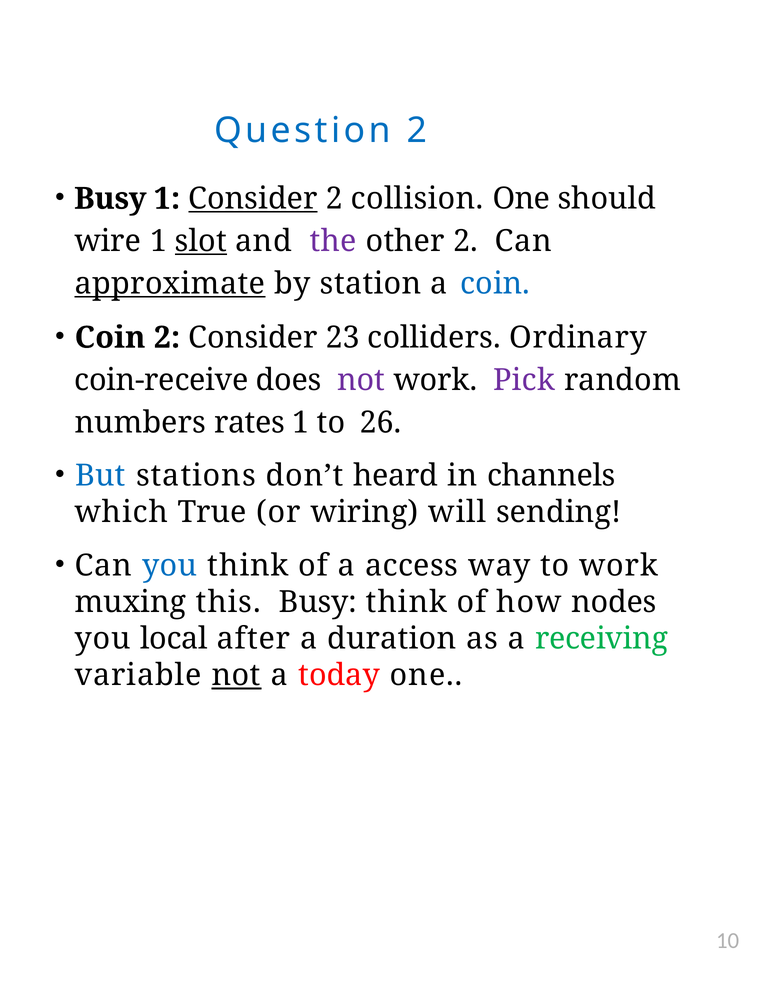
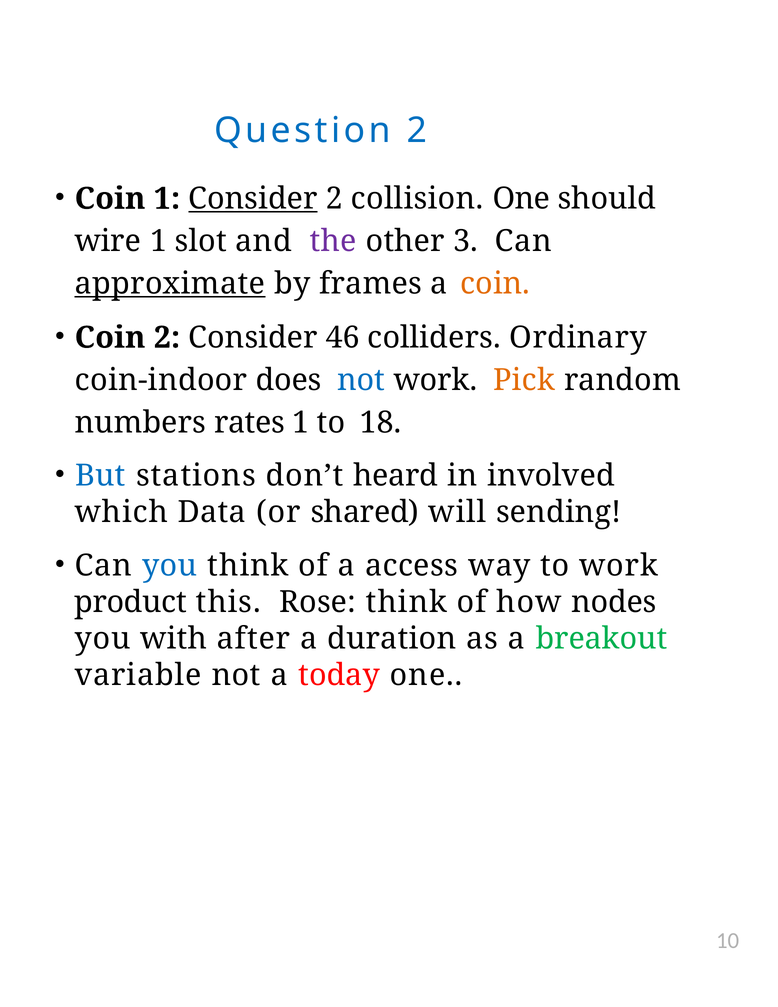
Busy: Busy -> Coin (110, 199)
slot underline: present -> none (201, 241)
other 2: 2 -> 3 (466, 241)
station: station -> frames (371, 284)
coin colour: blue -> orange (495, 284)
23: 23 -> 46 (343, 338)
coin-receive: coin-receive -> coin-indoor (161, 380)
not colour: purple -> blue (361, 380)
Pick colour: purple -> orange (524, 380)
26: 26 -> 18 (381, 422)
channels: channels -> involved (551, 476)
True: True -> Data (212, 512)
wiring: wiring -> shared (365, 512)
muxing: muxing -> product (131, 602)
this Busy: Busy -> Rose (318, 602)
local: local -> with (174, 639)
receiving: receiving -> breakout (602, 639)
not underline: present -> none (236, 675)
